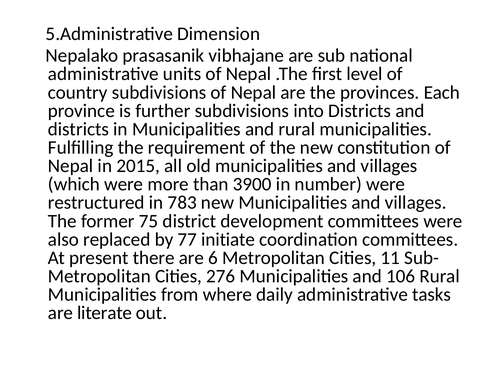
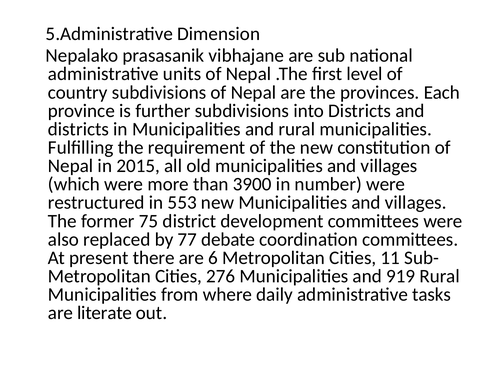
783: 783 -> 553 (182, 203)
initiate: initiate -> debate (228, 239)
106: 106 -> 919 (401, 276)
